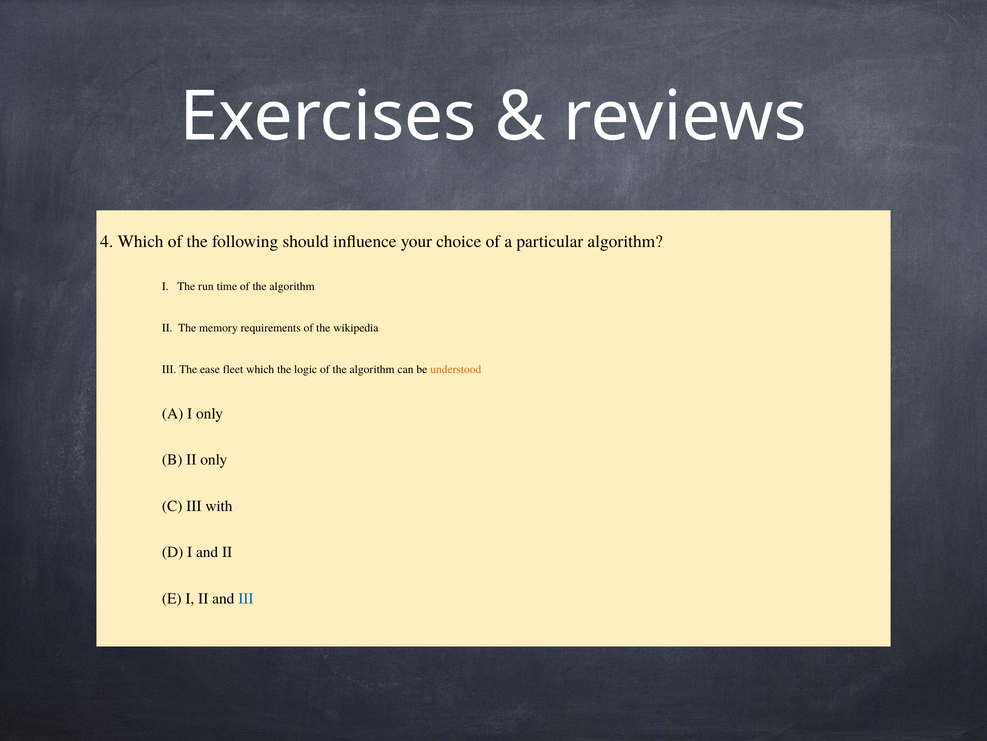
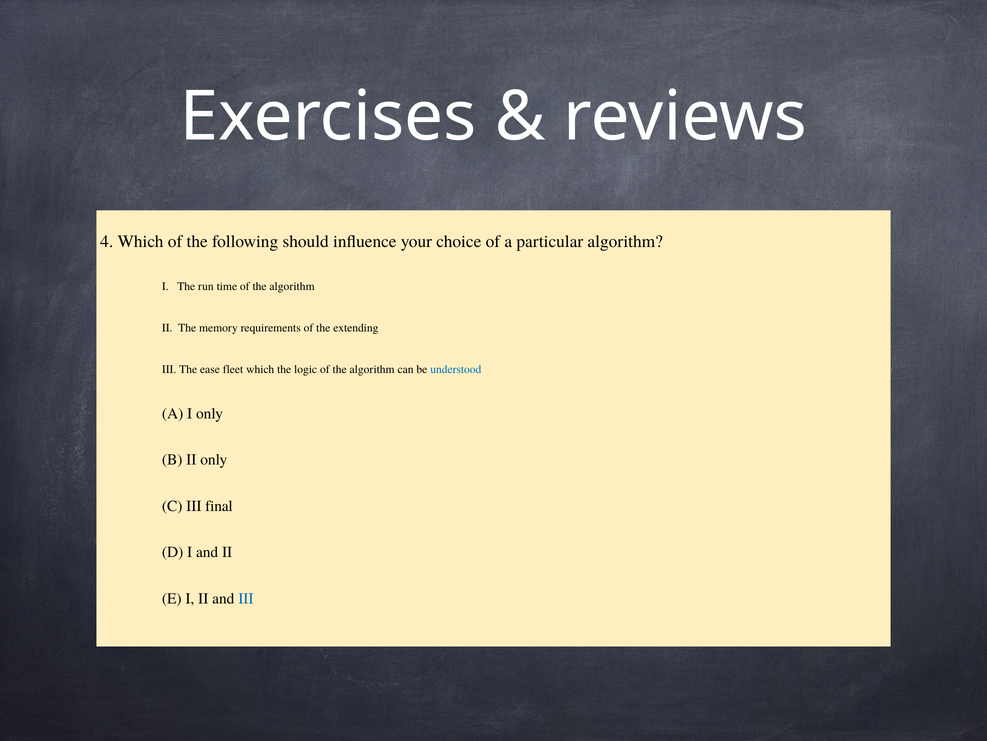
wikipedia: wikipedia -> extending (356, 327)
understood colour: orange -> blue (456, 369)
with: with -> final (219, 506)
